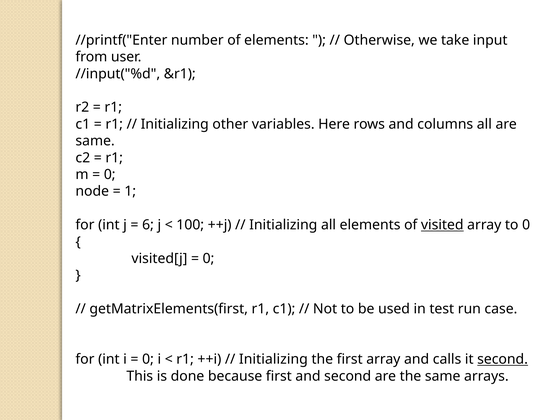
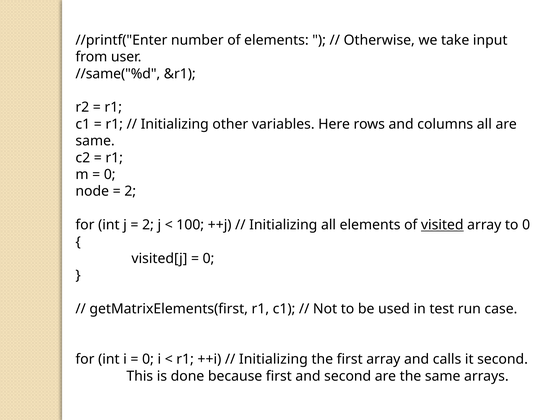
//input("%d: //input("%d -> //same("%d (118, 74)
1: 1 -> 2 (130, 191)
6: 6 -> 2 (148, 225)
second underline: present -> none (503, 359)
